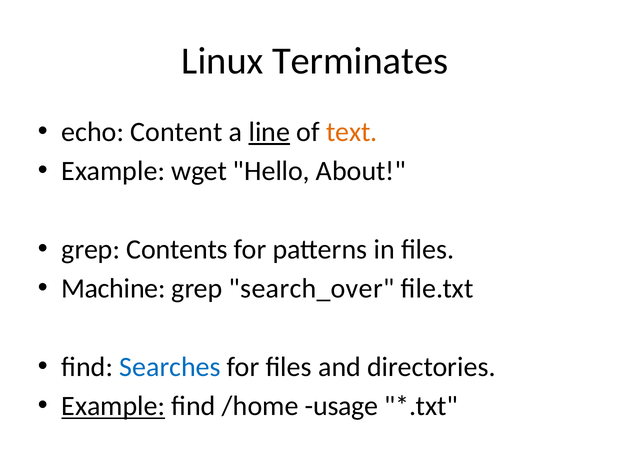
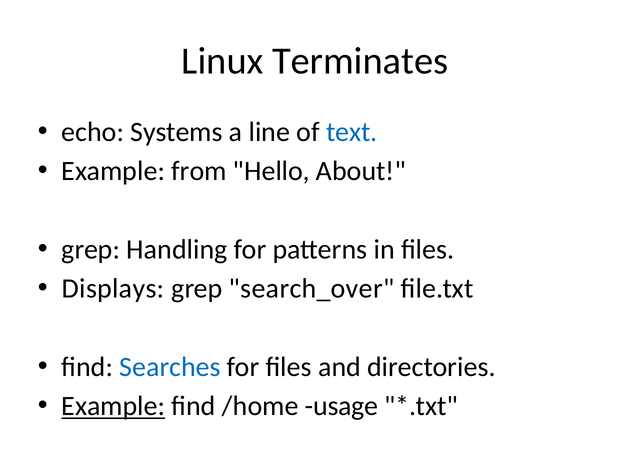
Content: Content -> Systems (177, 132)
line underline: present -> none (269, 132)
text colour: orange -> blue (352, 132)
wget: wget -> from (199, 171)
Contents: Contents -> Handling (177, 250)
Machine: Machine -> Displays (113, 289)
